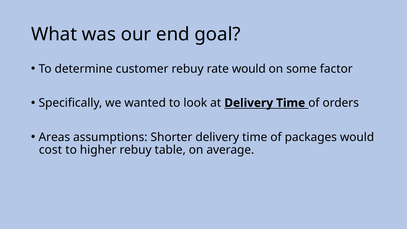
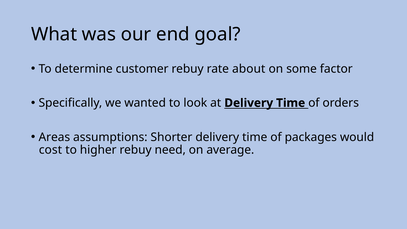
rate would: would -> about (249, 69)
table: table -> need (170, 150)
